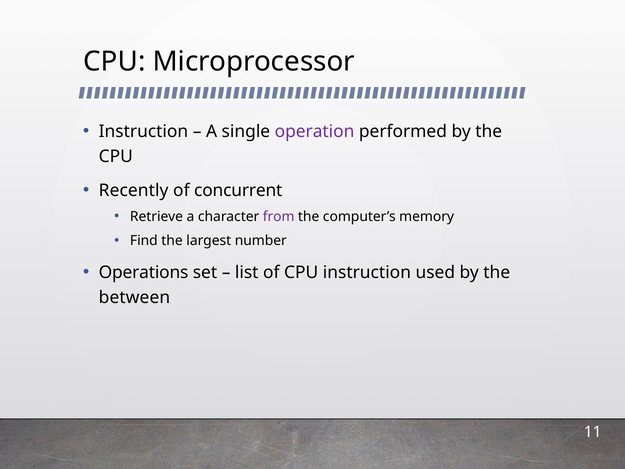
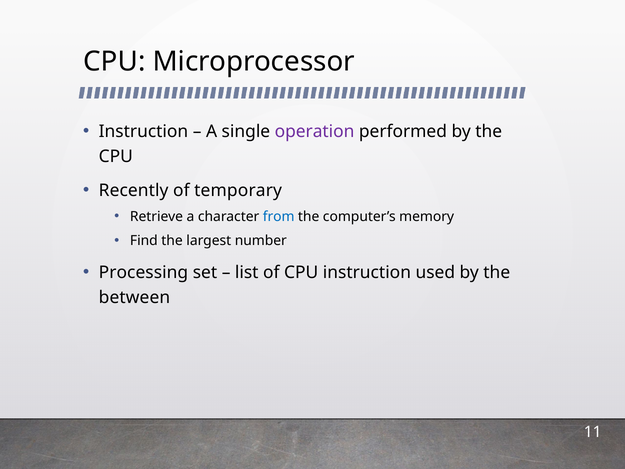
concurrent: concurrent -> temporary (238, 190)
from colour: purple -> blue (279, 216)
Operations: Operations -> Processing (143, 272)
